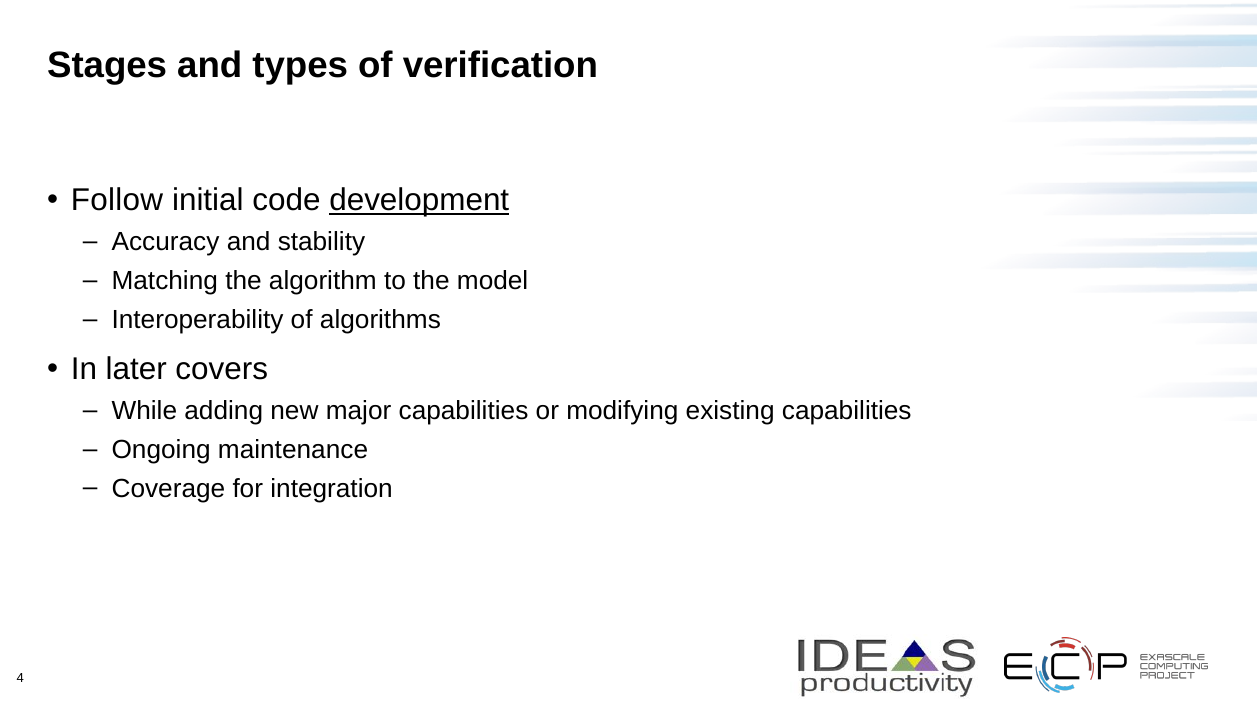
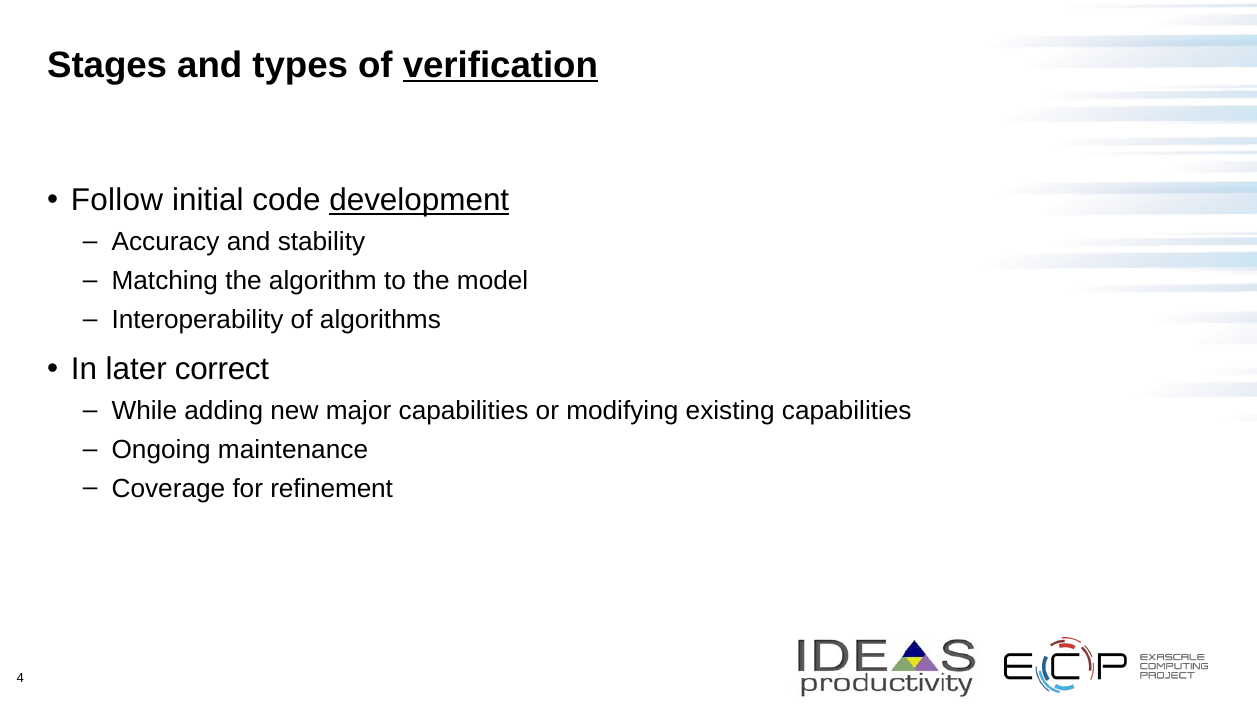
verification underline: none -> present (500, 65)
covers: covers -> correct (222, 369)
integration: integration -> refinement (332, 489)
